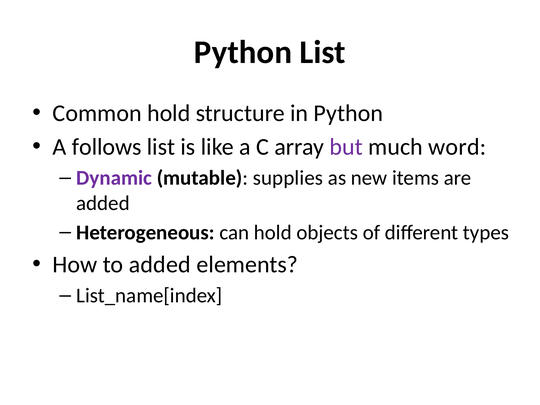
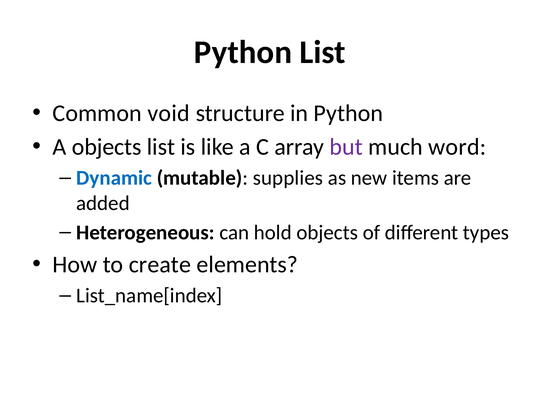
Common hold: hold -> void (169, 113)
A follows: follows -> objects (107, 147)
Dynamic colour: purple -> blue (114, 178)
to added: added -> create (160, 265)
